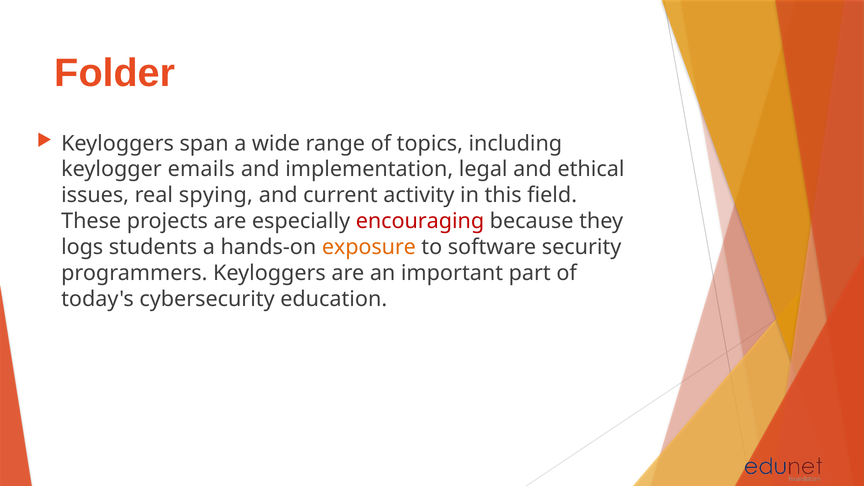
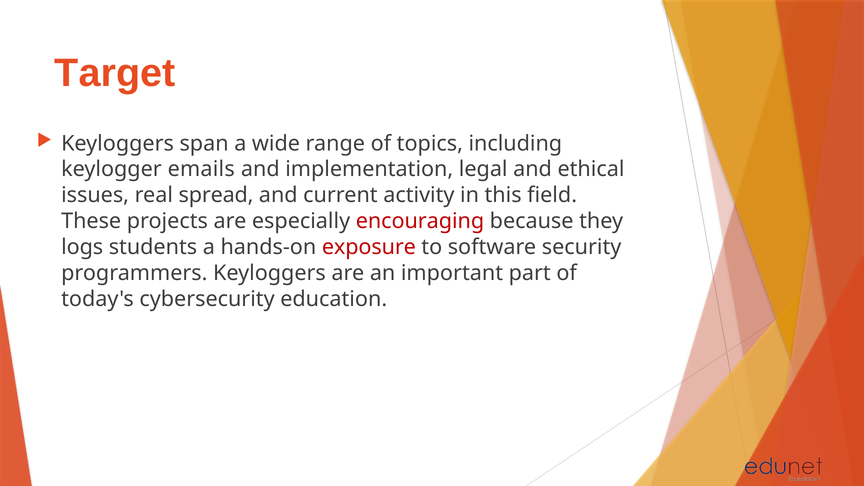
Folder: Folder -> Target (115, 73)
spying: spying -> spread (216, 195)
exposure colour: orange -> red (369, 247)
